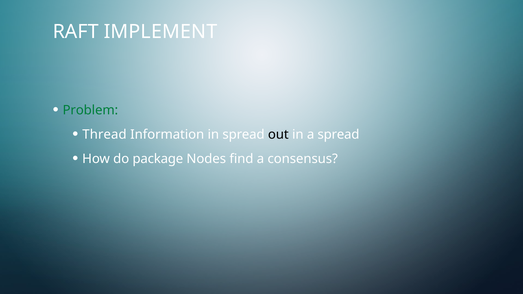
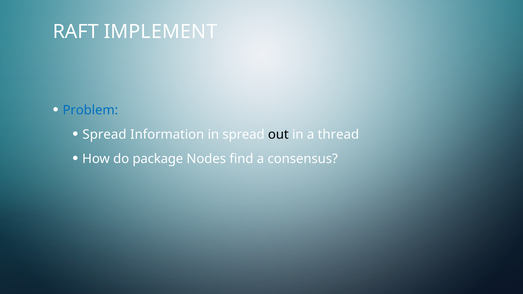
Problem colour: green -> blue (90, 110)
Thread: Thread -> Spread (104, 135)
a spread: spread -> thread (338, 135)
